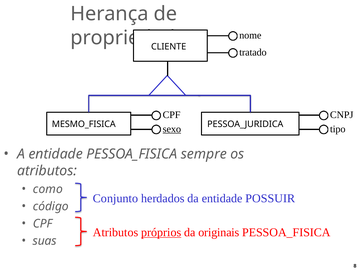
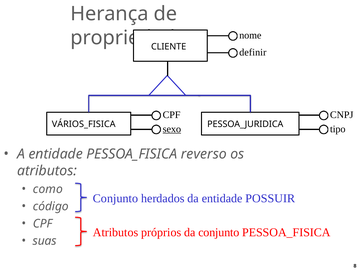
tratado: tratado -> definir (253, 52)
MESMO_FISICA: MESMO_FISICA -> VÁRIOS_FISICA (84, 124)
sempre: sempre -> reverso (204, 154)
próprios underline: present -> none (161, 232)
da originais: originais -> conjunto (219, 232)
